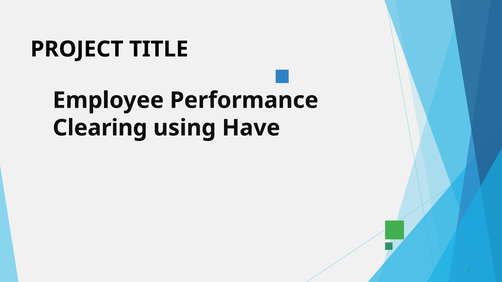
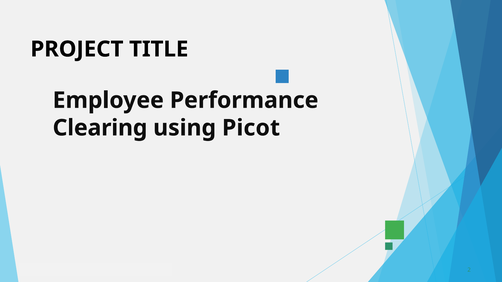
Have: Have -> Picot (251, 128)
